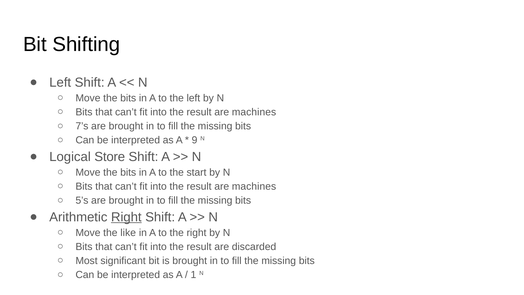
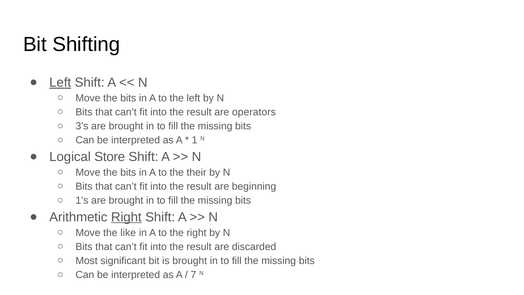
Left underline: none -> present (60, 82)
machines: machines -> operators (254, 112)
7’s: 7’s -> 3’s (82, 126)
9: 9 -> 1 (195, 140)
start: start -> their (197, 172)
machines: machines -> beginning (254, 186)
5’s: 5’s -> 1’s (82, 200)
1: 1 -> 7 (193, 275)
